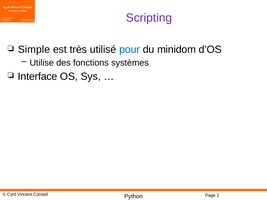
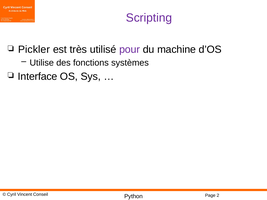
Simple: Simple -> Pickler (34, 50)
pour colour: blue -> purple (130, 50)
minidom: minidom -> machine (177, 50)
